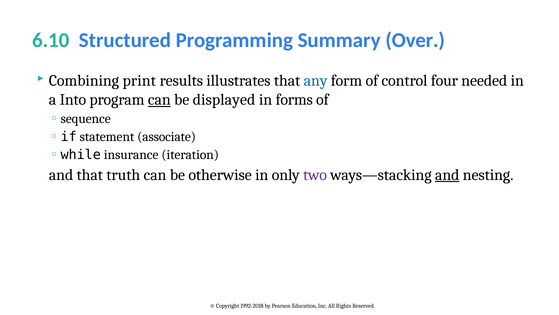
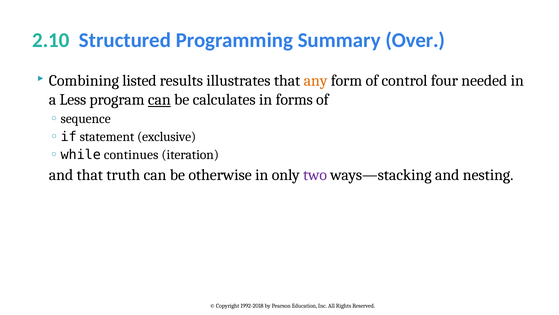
6.10: 6.10 -> 2.10 (51, 40)
print: print -> listed (139, 81)
any colour: blue -> orange (316, 81)
Into: Into -> Less (73, 99)
displayed: displayed -> calculates (224, 99)
associate: associate -> exclusive (167, 137)
insurance: insurance -> continues (131, 155)
and underline: present -> none (447, 175)
